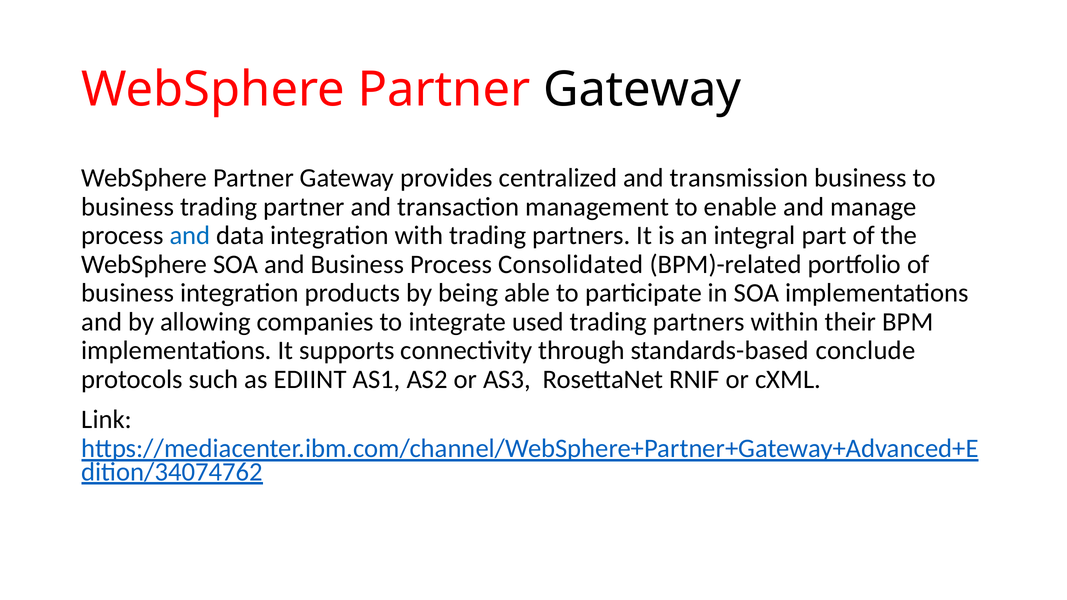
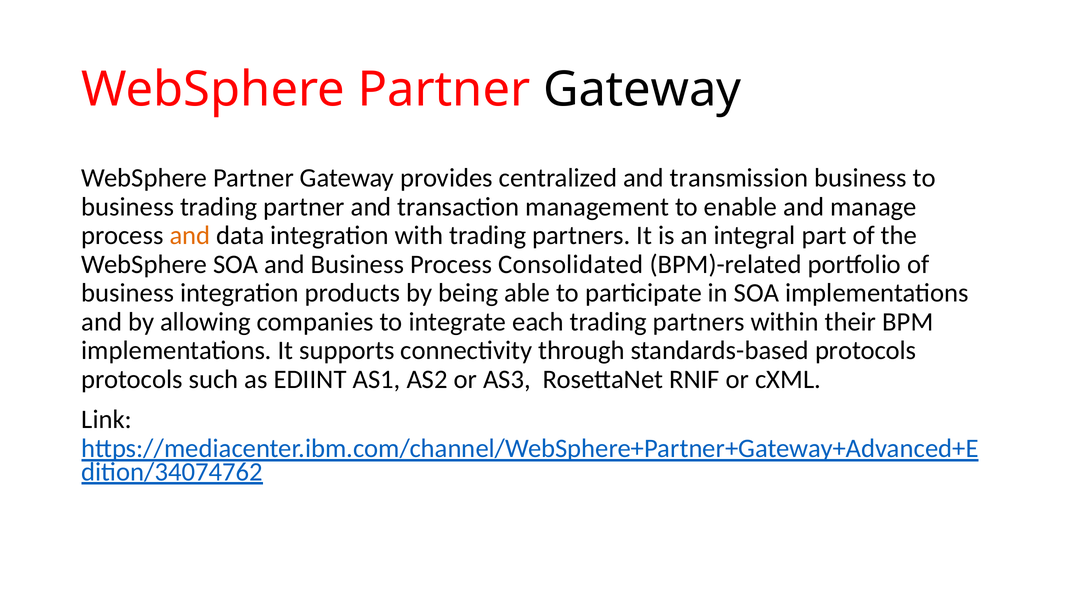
and colour: blue -> orange (190, 236)
used: used -> each (538, 322)
standards-based conclude: conclude -> protocols (866, 351)
